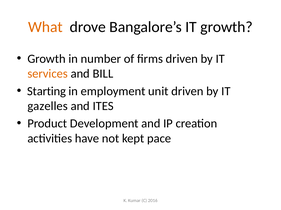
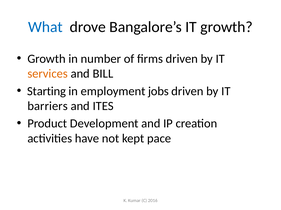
What colour: orange -> blue (45, 27)
unit: unit -> jobs (158, 91)
gazelles: gazelles -> barriers (48, 106)
